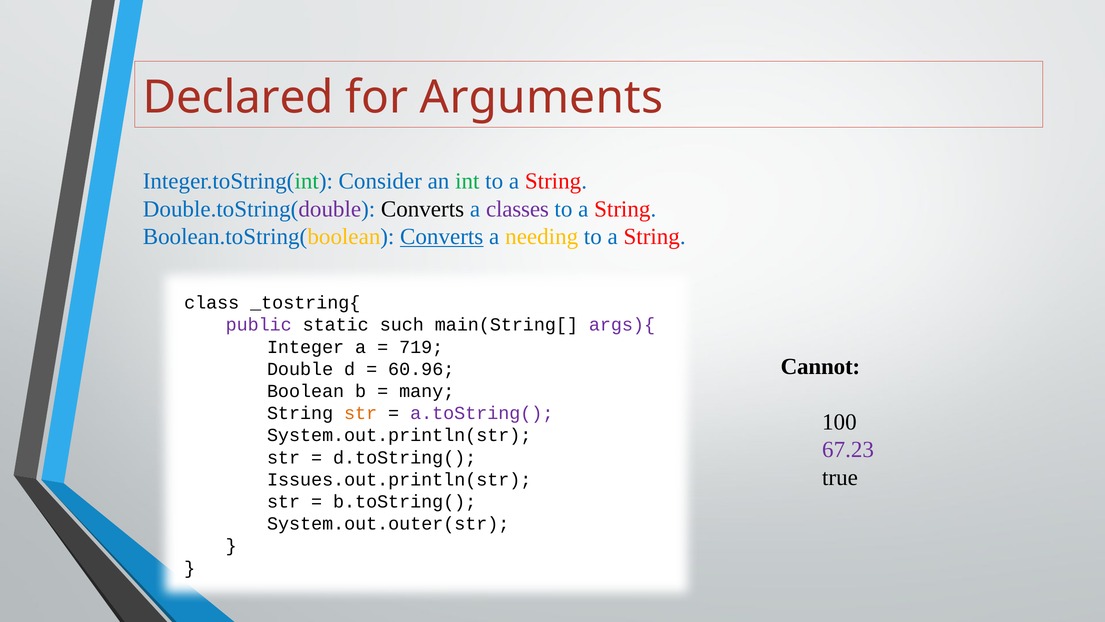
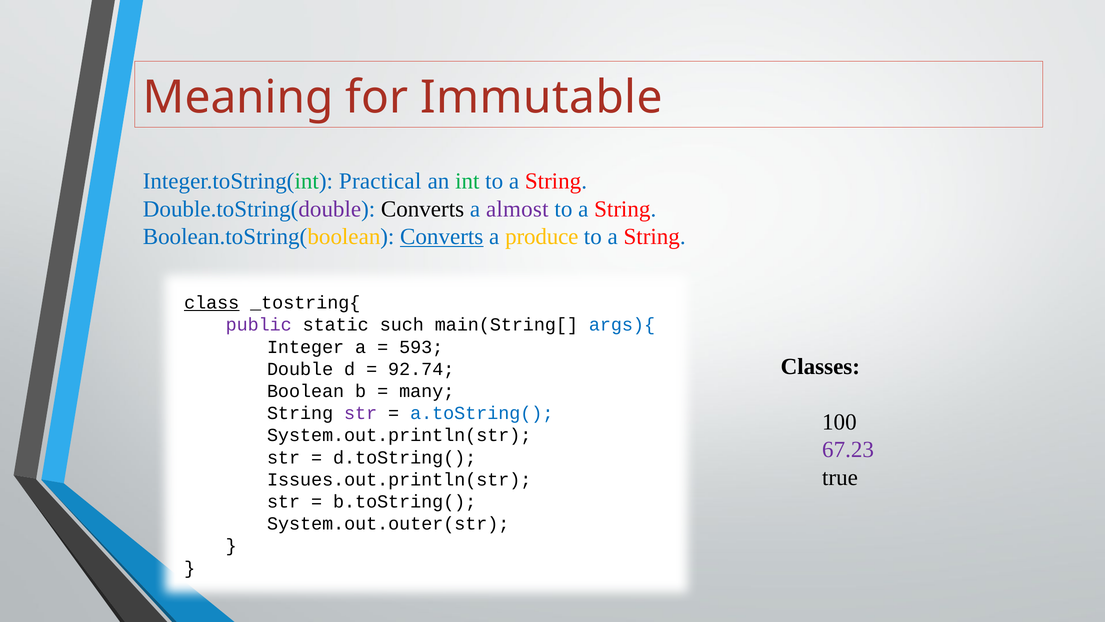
Declared: Declared -> Meaning (238, 97)
Arguments: Arguments -> Immutable (541, 97)
Consider: Consider -> Practical (380, 181)
classes: classes -> almost (517, 209)
needing: needing -> produce (542, 236)
class underline: none -> present (212, 303)
args){ colour: purple -> blue (622, 325)
719: 719 -> 593 (421, 347)
Cannot: Cannot -> Classes (820, 367)
60.96: 60.96 -> 92.74 (421, 369)
str colour: orange -> purple (361, 413)
a.toString( colour: purple -> blue (482, 413)
